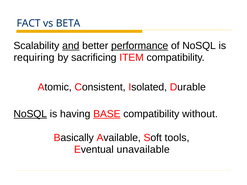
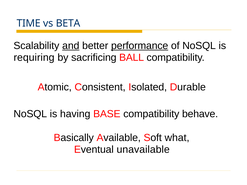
FACT: FACT -> TIME (29, 23)
ITEM: ITEM -> BALL (132, 58)
NoSQL underline: present -> none (30, 114)
BASE underline: present -> none (107, 114)
without: without -> behave (200, 114)
tools: tools -> what (177, 138)
